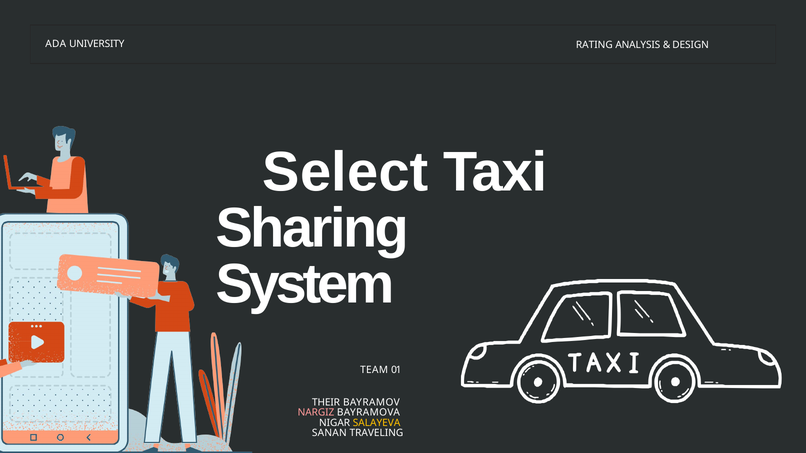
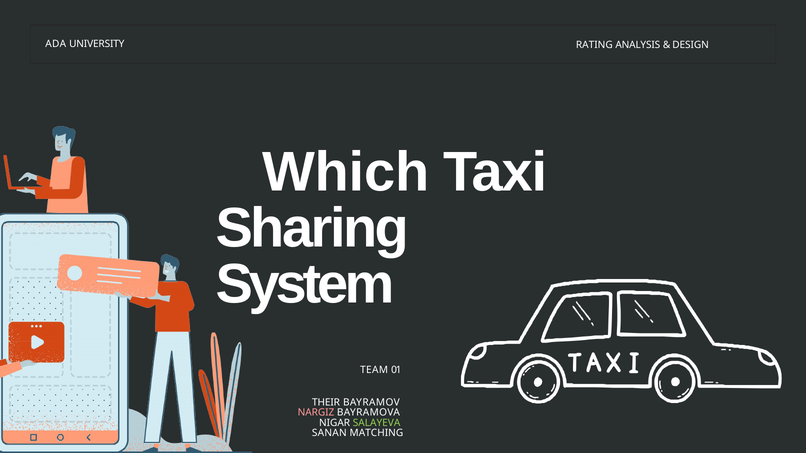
Select: Select -> Which (346, 173)
SALAYEVA colour: yellow -> light green (377, 423)
TRAVELING: TRAVELING -> MATCHING (376, 433)
